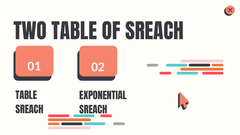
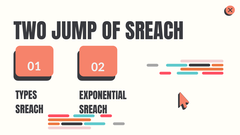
TWO TABLE: TABLE -> JUMP (74, 32)
TABLE: TABLE -> TYPES (26, 96)
